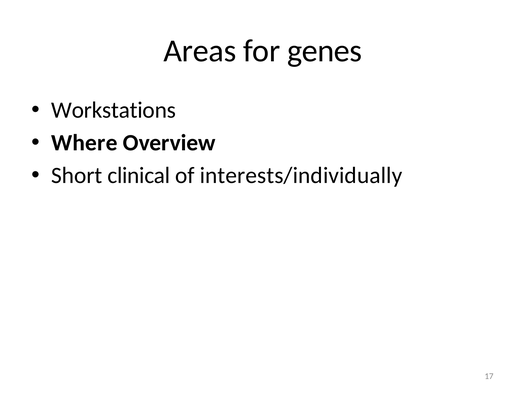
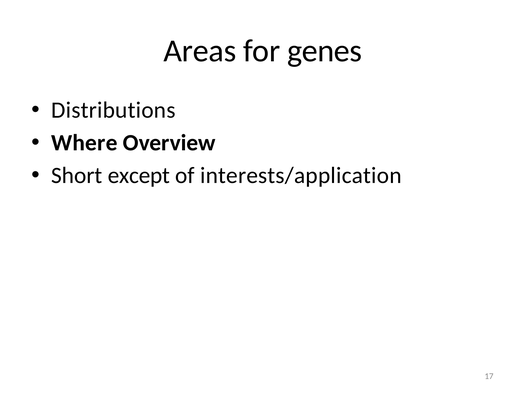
Workstations: Workstations -> Distributions (113, 110)
clinical: clinical -> except (139, 175)
interests/individually: interests/individually -> interests/application (301, 175)
